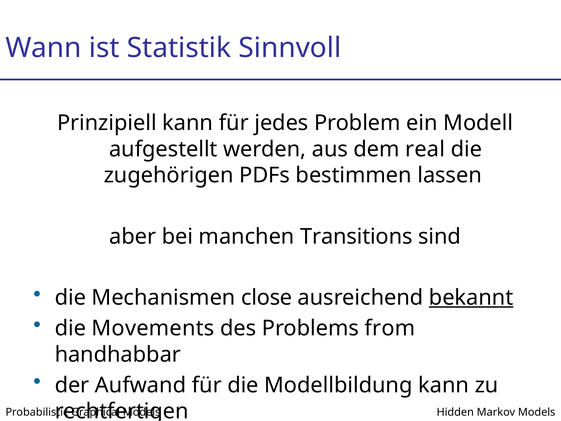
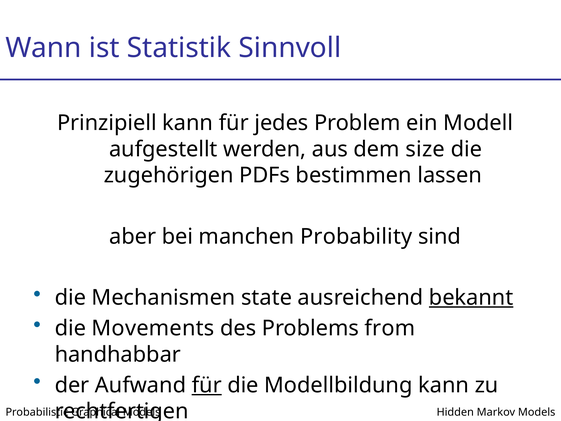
real: real -> size (425, 149)
Transitions: Transitions -> Probability (356, 236)
close: close -> state (267, 298)
für underline: none -> present (207, 385)
